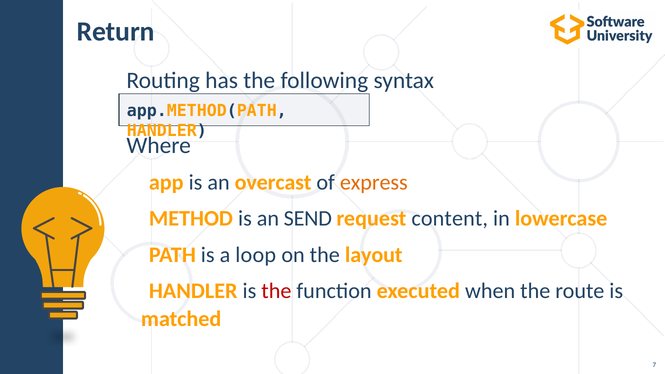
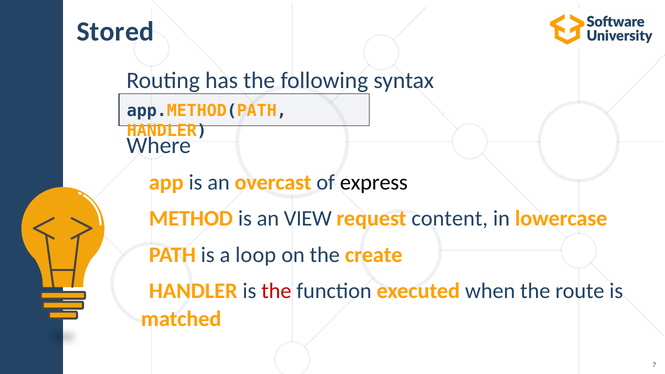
Return: Return -> Stored (115, 32)
express colour: orange -> black (374, 182)
SEND: SEND -> VIEW (308, 219)
layout: layout -> create (374, 255)
